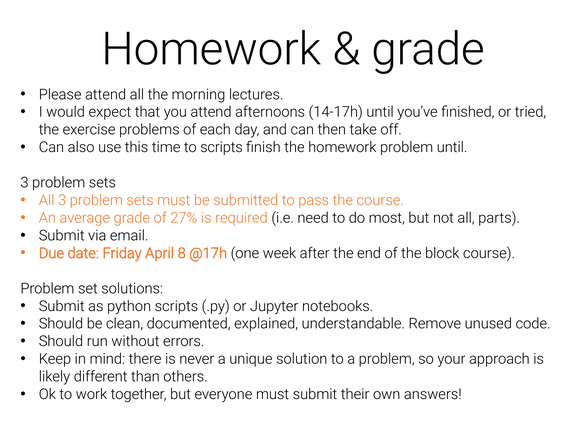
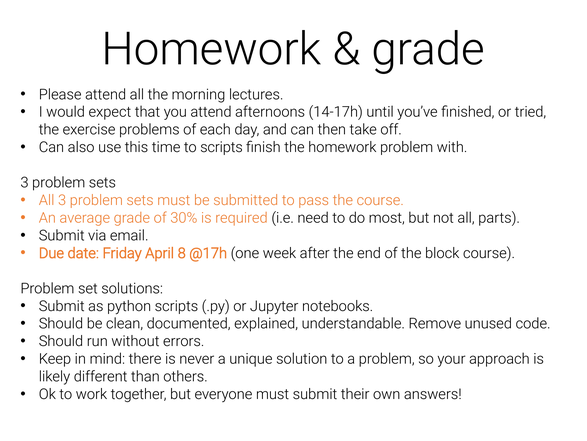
problem until: until -> with (452, 147)
27%: 27% -> 30% (184, 218)
